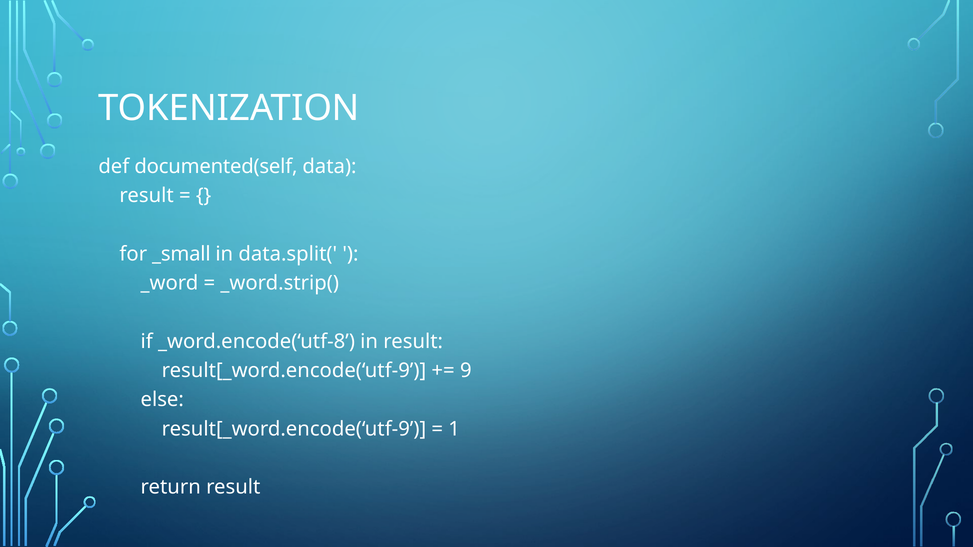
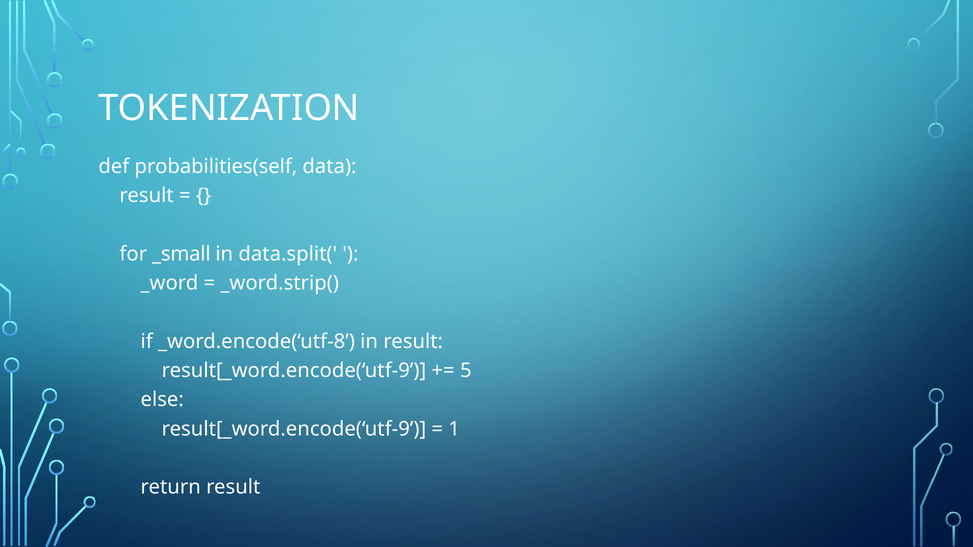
documented(self: documented(self -> probabilities(self (216, 166)
9: 9 -> 5 (466, 371)
